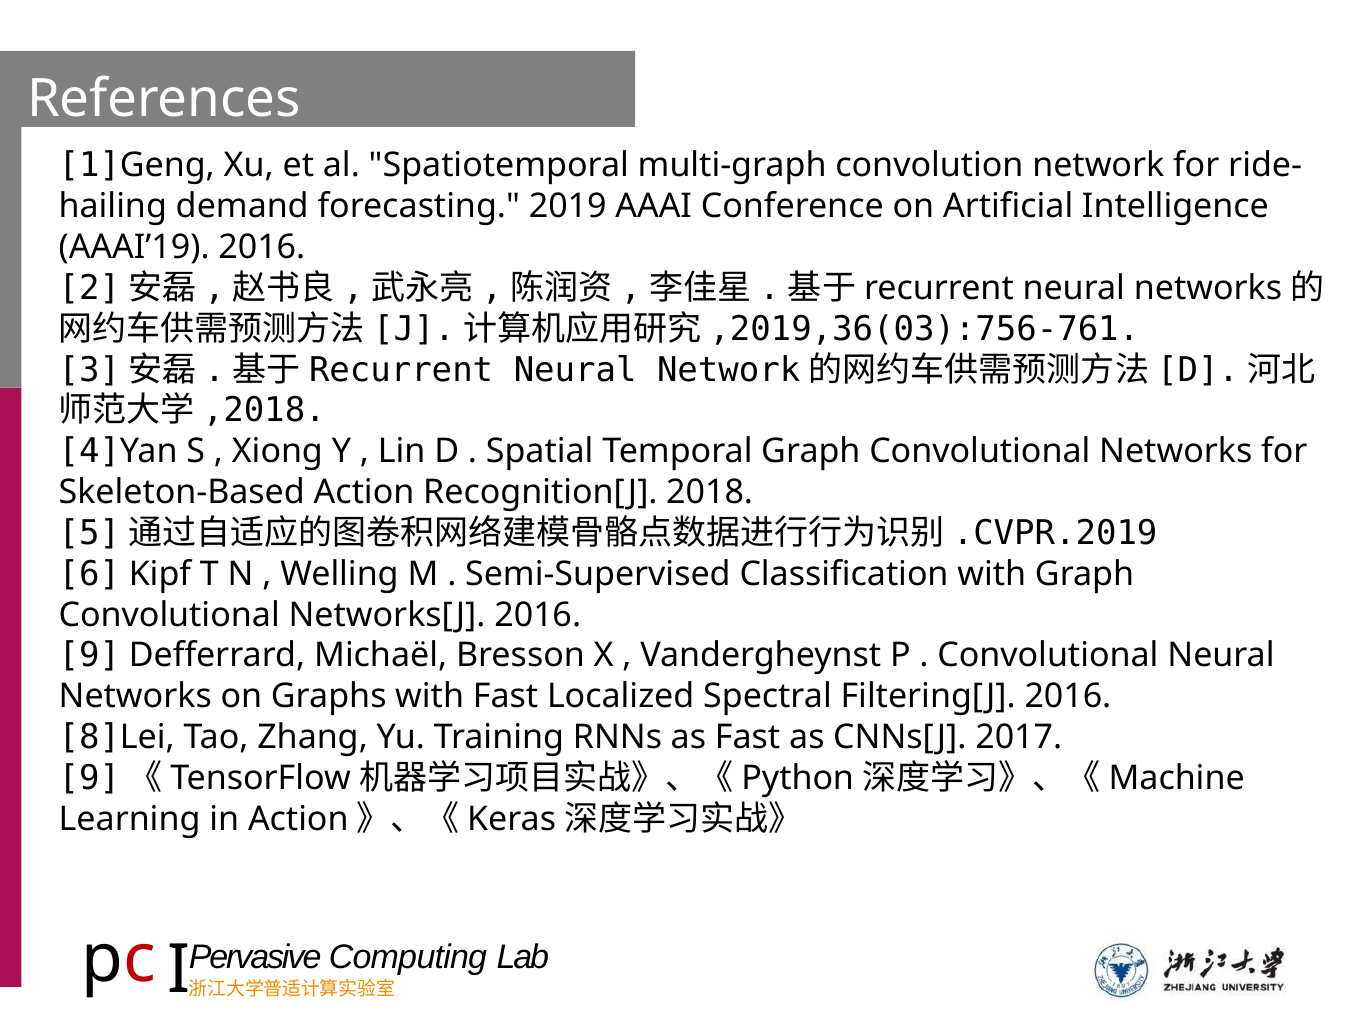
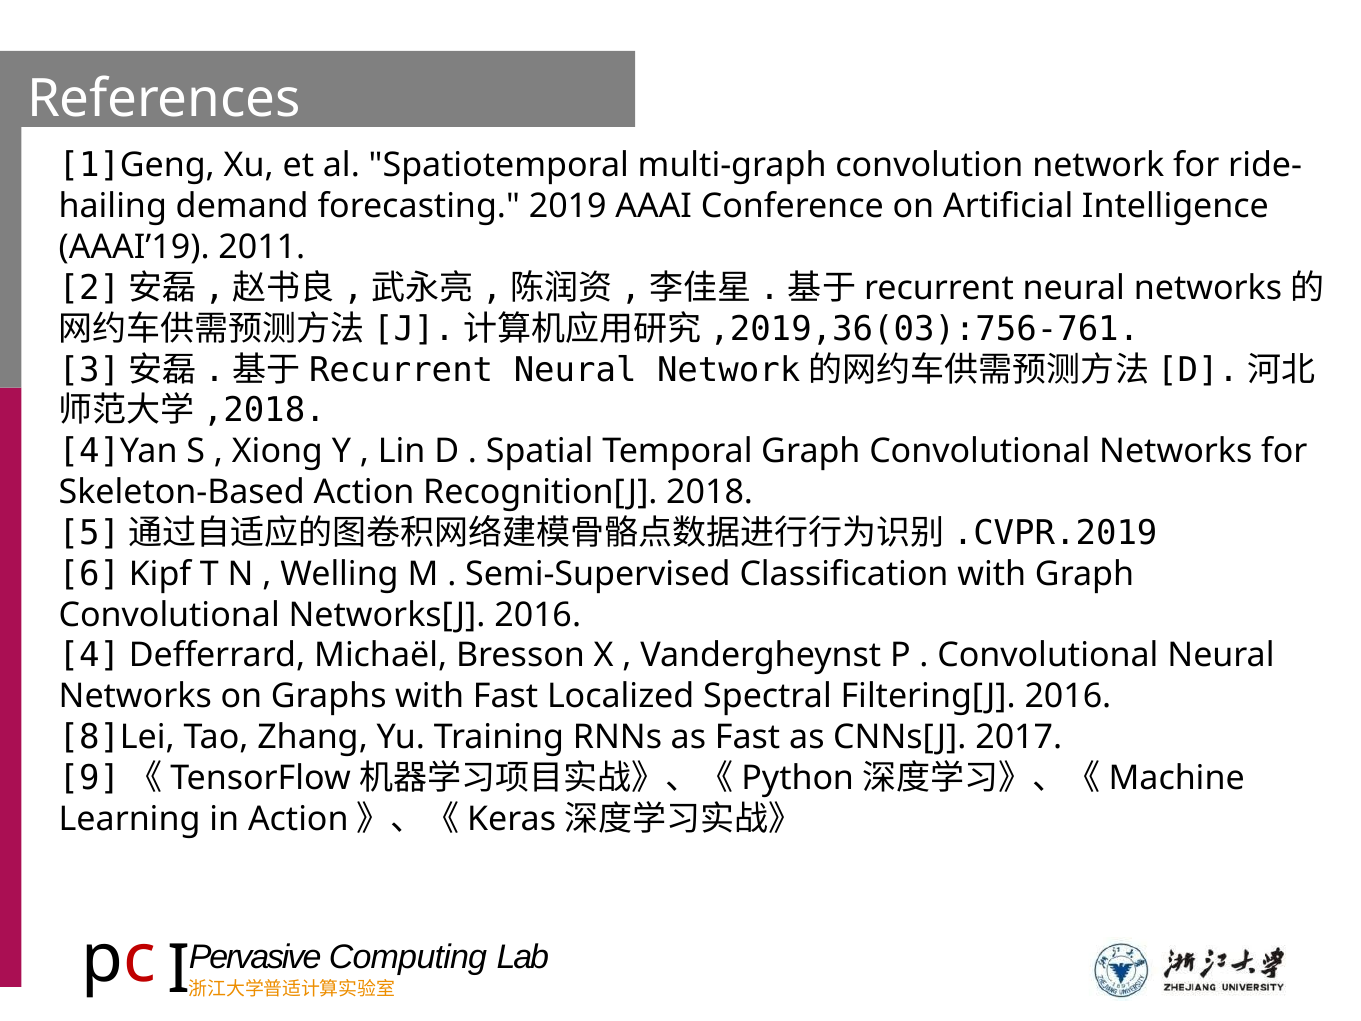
AAAI’19 2016: 2016 -> 2011 (262, 247)
9: 9 -> 4 (89, 656)
